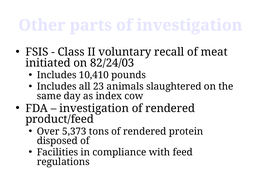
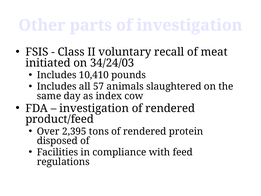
82/24/03: 82/24/03 -> 34/24/03 (112, 63)
23: 23 -> 57 (99, 86)
5,373: 5,373 -> 2,395 (74, 131)
